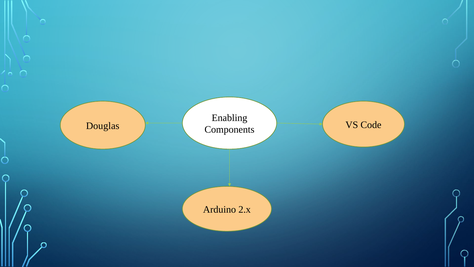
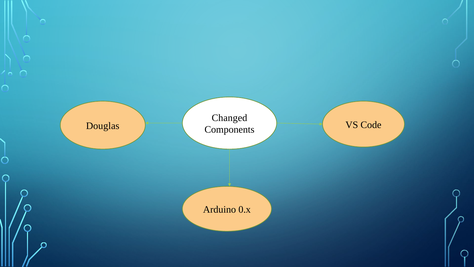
Enabling: Enabling -> Changed (229, 118)
2.x: 2.x -> 0.x (245, 209)
